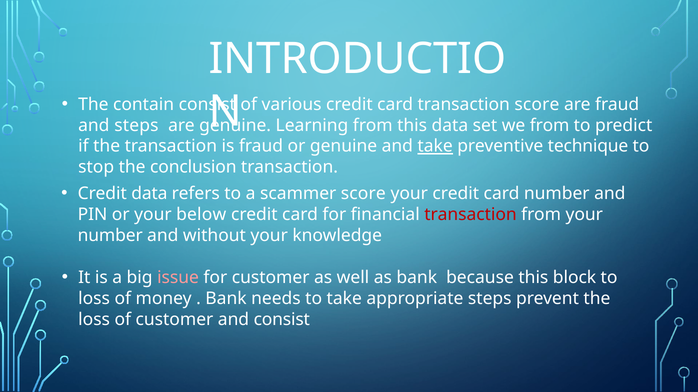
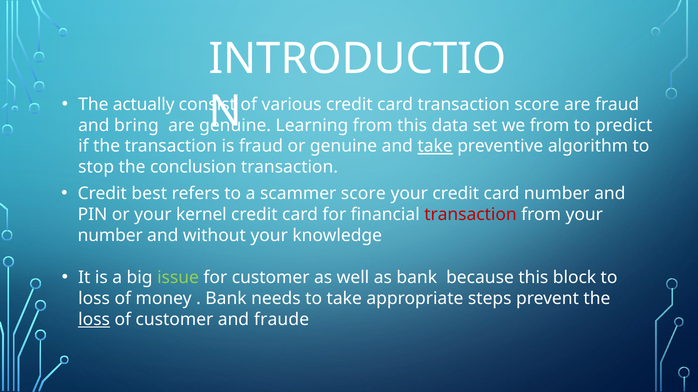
contain: contain -> actually (144, 105)
and steps: steps -> bring (136, 126)
technique: technique -> algorithm (588, 146)
Credit data: data -> best (149, 194)
below: below -> kernel (201, 215)
issue colour: pink -> light green (178, 278)
loss underline: none -> present (94, 320)
and consist: consist -> fraude (282, 320)
